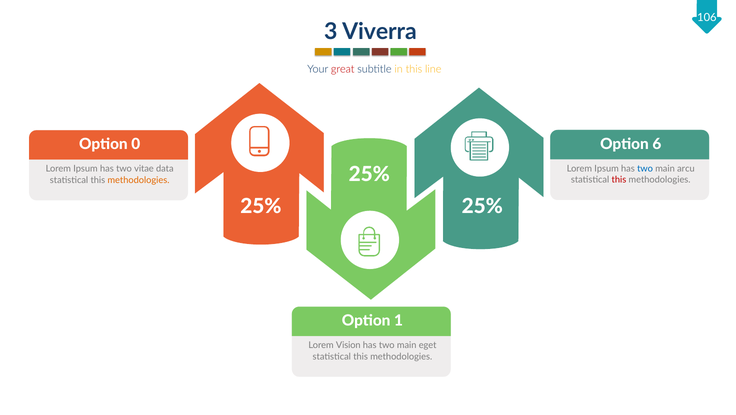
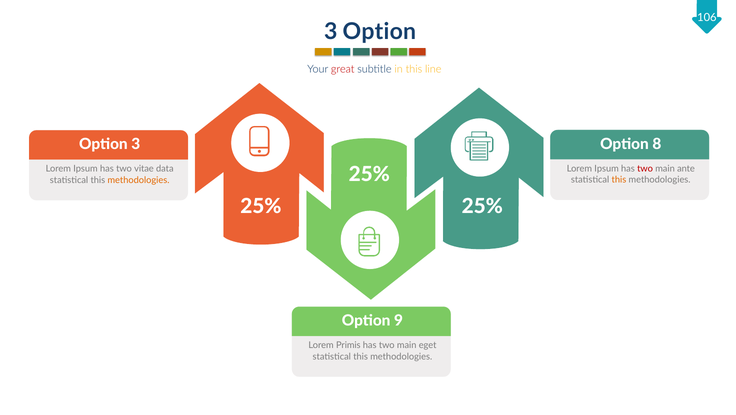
3 Viverra: Viverra -> Option (379, 31)
6: 6 -> 8 (657, 144)
Option 0: 0 -> 3 (136, 144)
two colour: blue -> red (645, 169)
arcu: arcu -> ante (686, 169)
this colour: red -> orange (619, 180)
1: 1 -> 9 (399, 321)
Vision: Vision -> Primis (348, 345)
